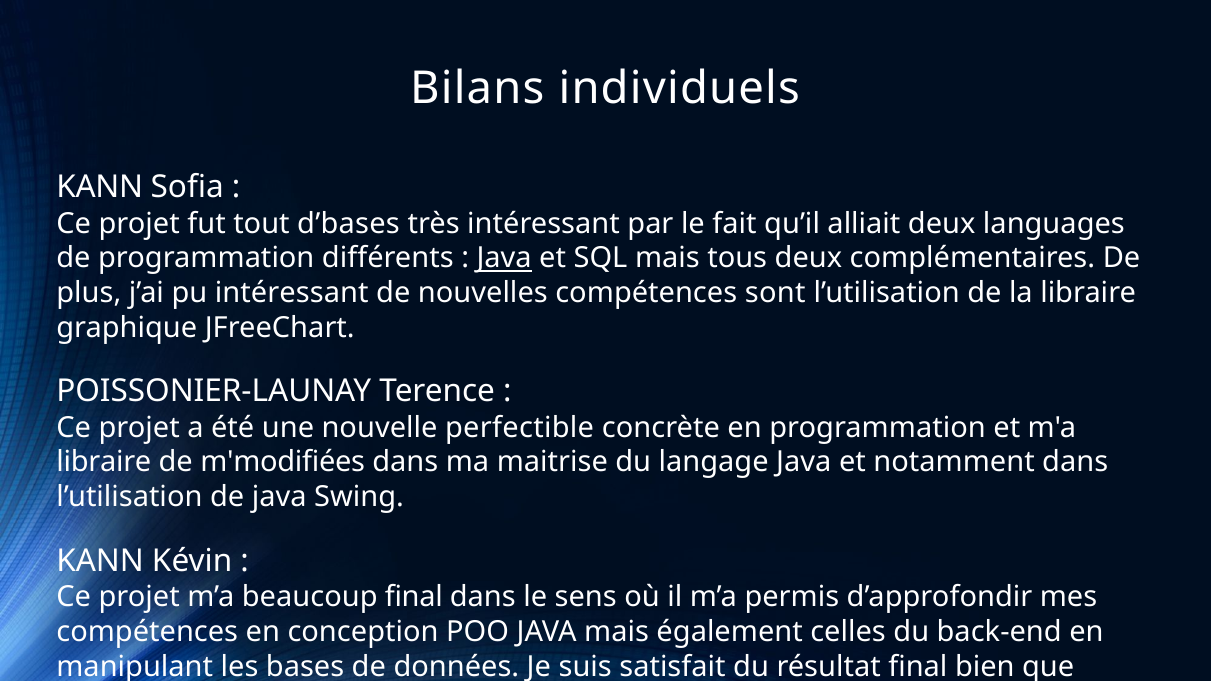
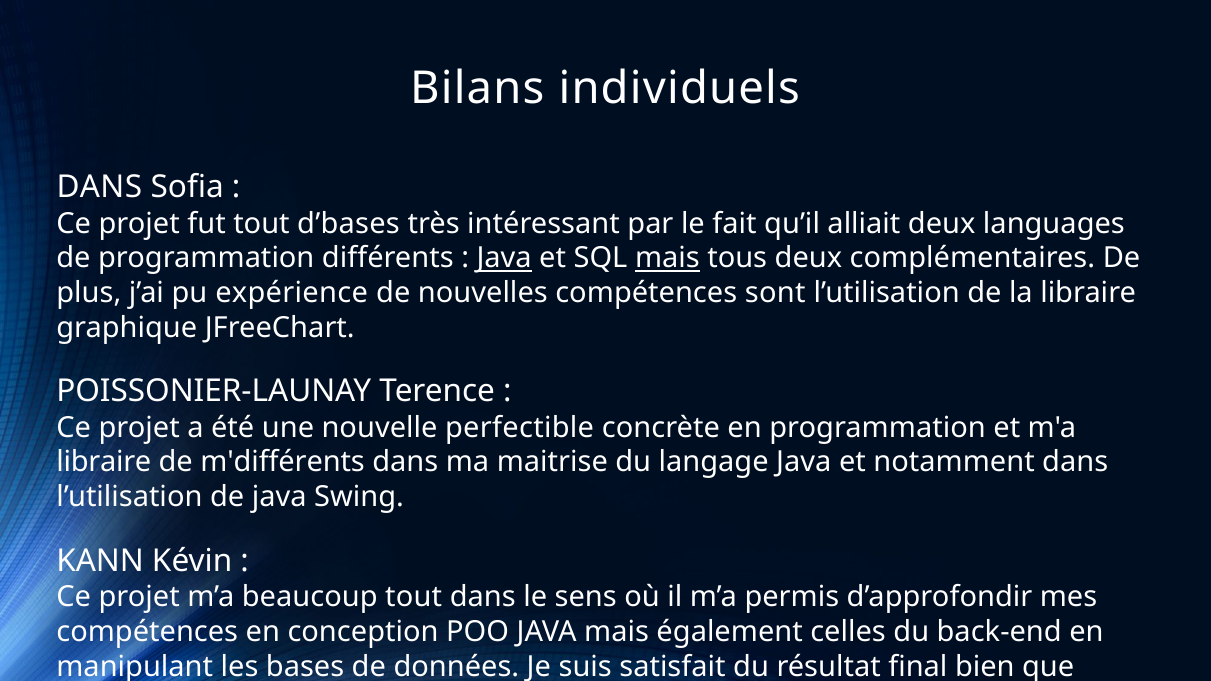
KANN: KANN -> DANS (99, 187)
mais underline: none -> present (667, 258)
pu intéressant: intéressant -> expérience (292, 293)
m'modifiées: m'modifiées -> m'différents (283, 463)
beaucoup final: final -> tout (414, 597)
